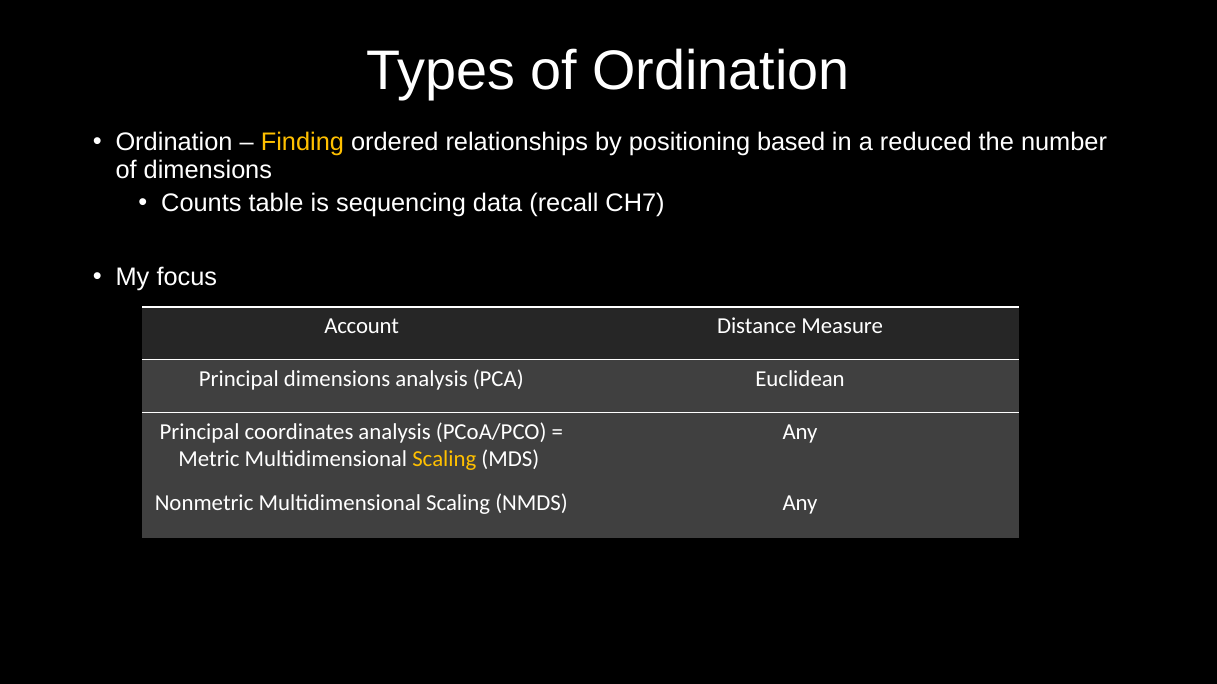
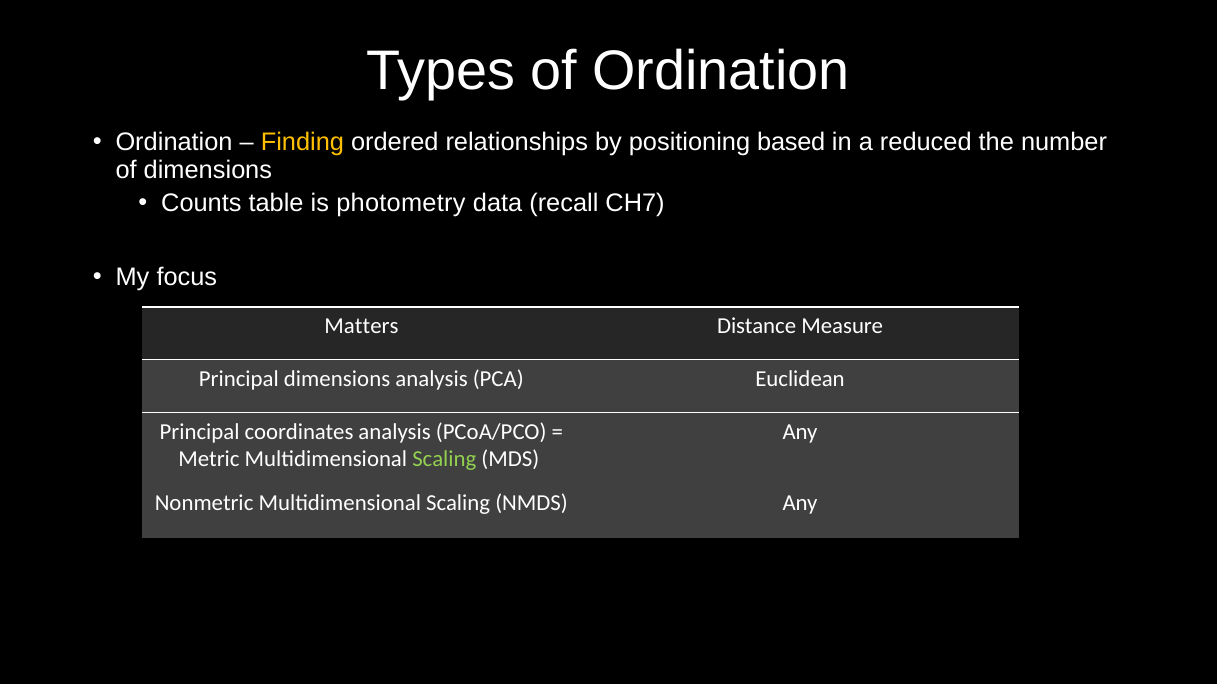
sequencing: sequencing -> photometry (401, 204)
Account: Account -> Matters (362, 326)
Scaling colour: yellow -> light green (444, 460)
